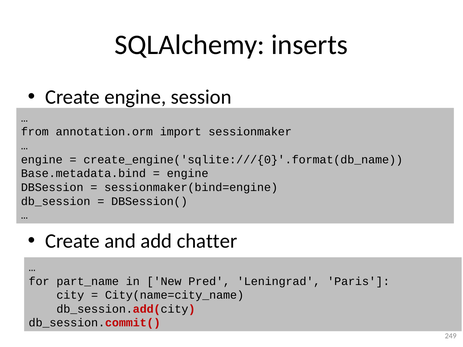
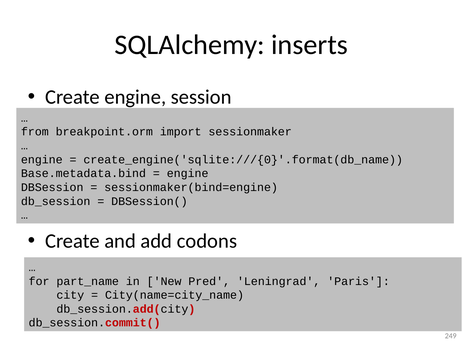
annotation.orm: annotation.orm -> breakpoint.orm (104, 132)
chatter: chatter -> codons (207, 241)
